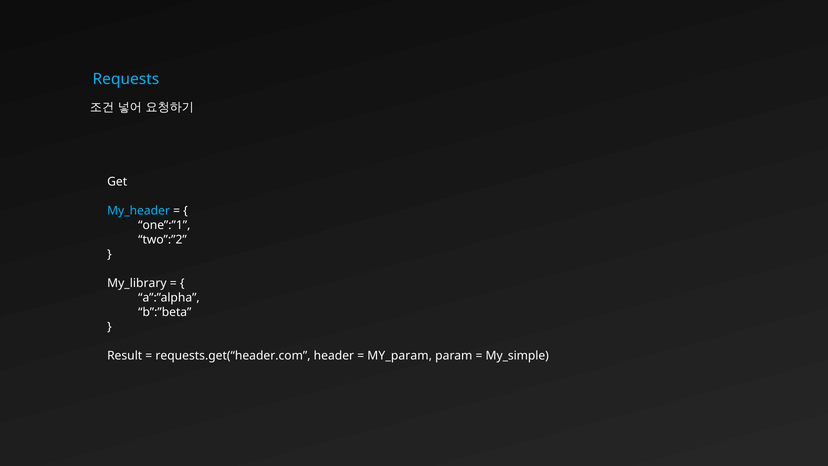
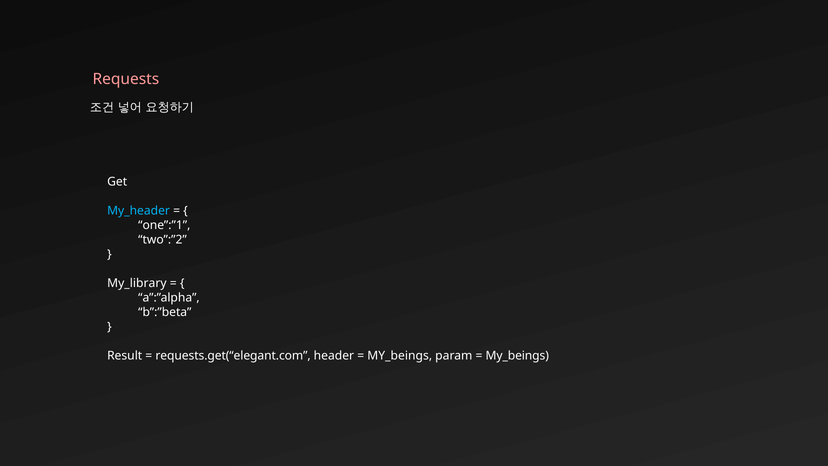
Requests colour: light blue -> pink (126, 79)
requests.get(“header.com: requests.get(“header.com -> requests.get(“elegant.com (233, 356)
MY_param: MY_param -> MY_beings (400, 356)
My_simple: My_simple -> My_beings (517, 356)
